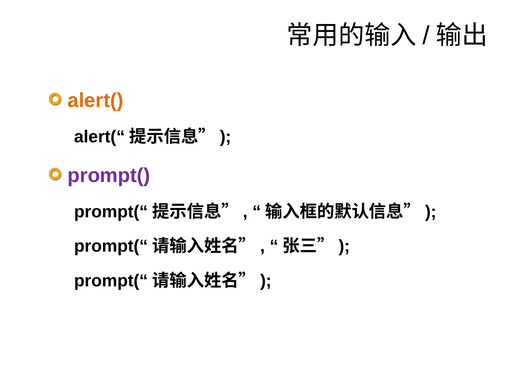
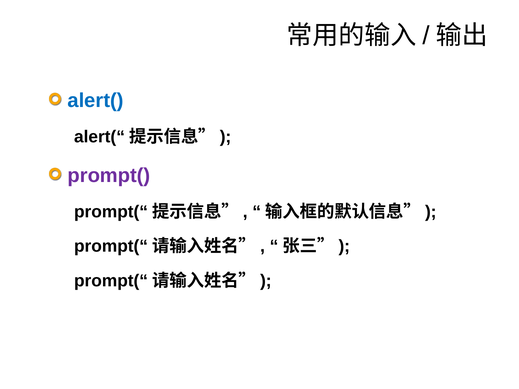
alert( colour: orange -> blue (96, 101)
